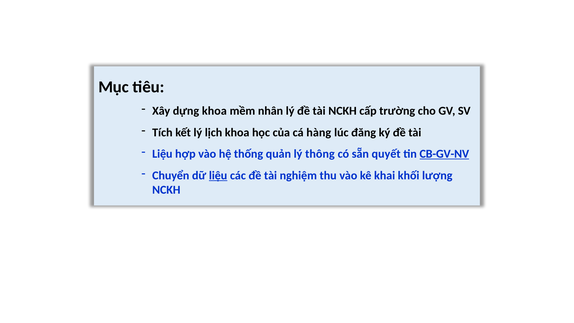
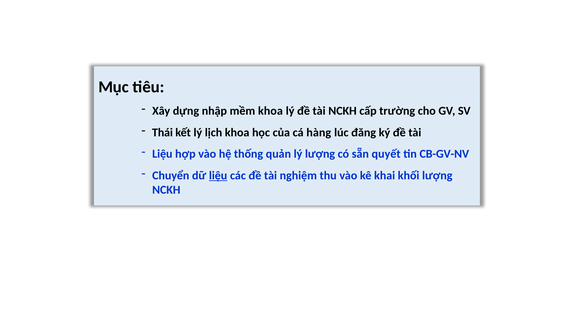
dựng khoa: khoa -> nhập (214, 111)
mềm nhân: nhân -> khoa (270, 111)
Tích: Tích -> Thái (162, 132)
lý thông: thông -> lượng (320, 154)
CB-GV-NV underline: present -> none (444, 154)
